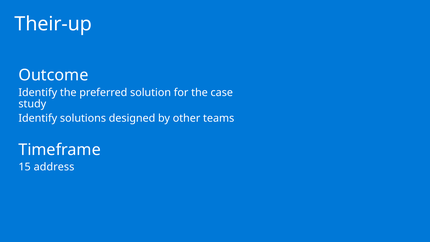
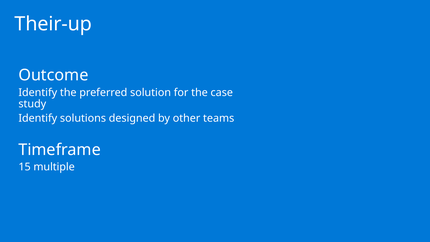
address: address -> multiple (54, 167)
